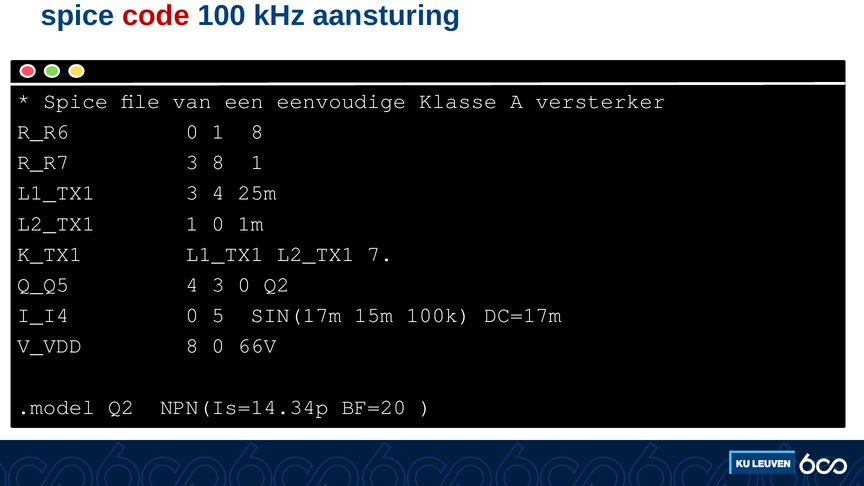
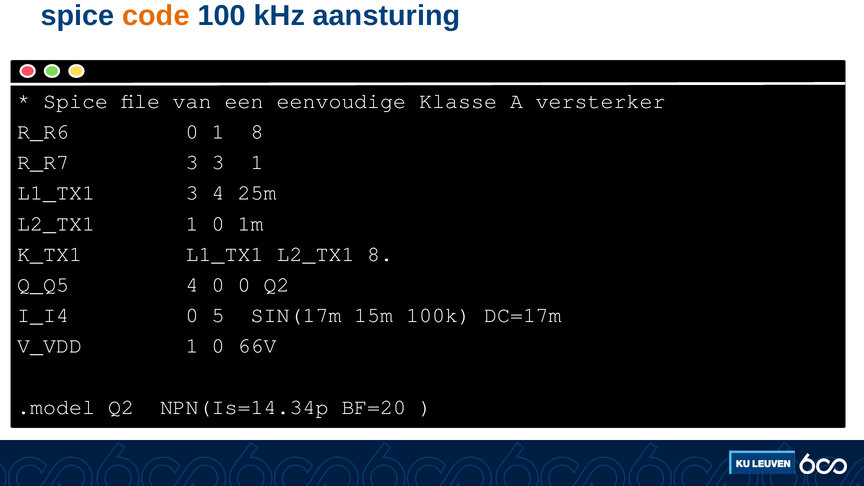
code colour: red -> orange (156, 16)
3 8: 8 -> 3 (218, 162)
L2_TX1 7: 7 -> 8 (380, 254)
4 3: 3 -> 0 (218, 285)
V_VDD 8: 8 -> 1 (192, 346)
